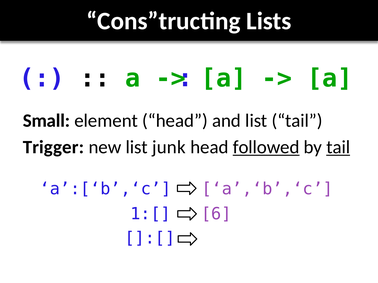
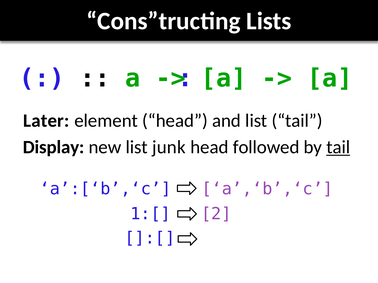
Small: Small -> Later (46, 121)
Trigger: Trigger -> Display (54, 147)
followed underline: present -> none (266, 147)
6: 6 -> 2 (216, 214)
